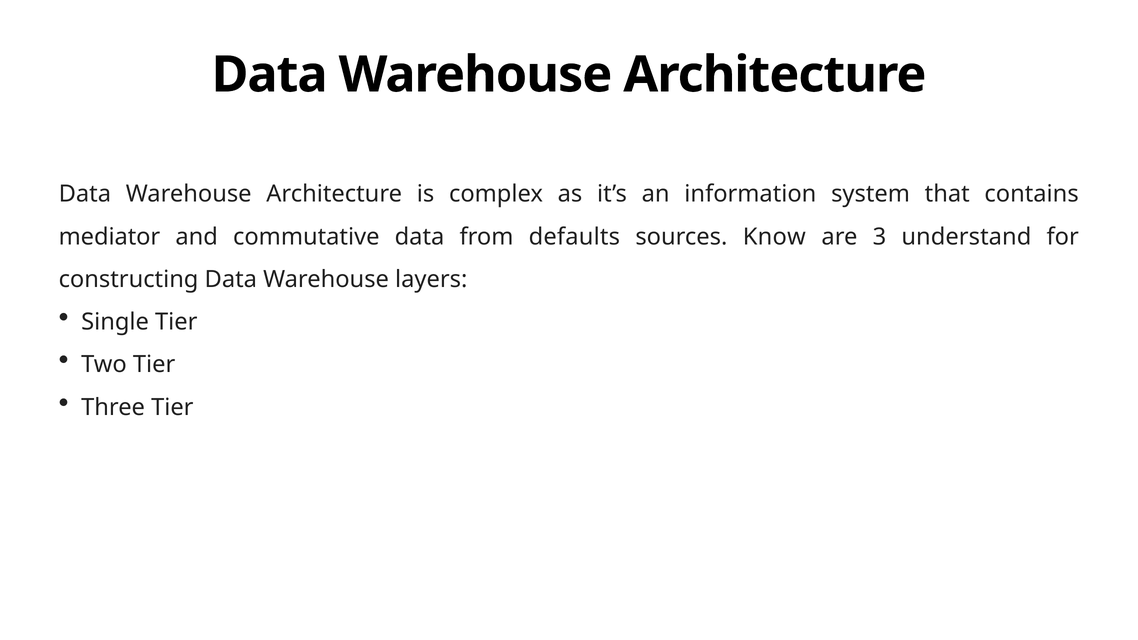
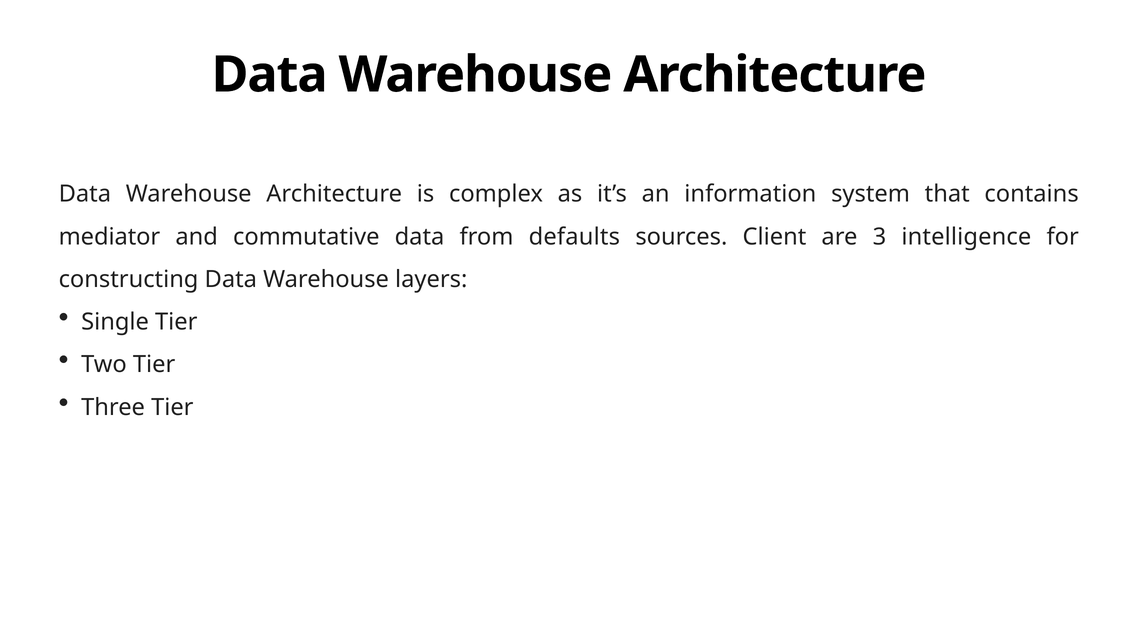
Know: Know -> Client (774, 237)
understand: understand -> intelligence (966, 237)
